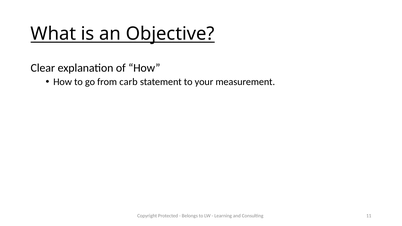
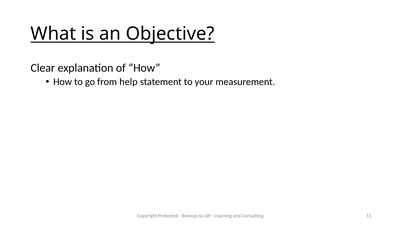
carb: carb -> help (128, 82)
